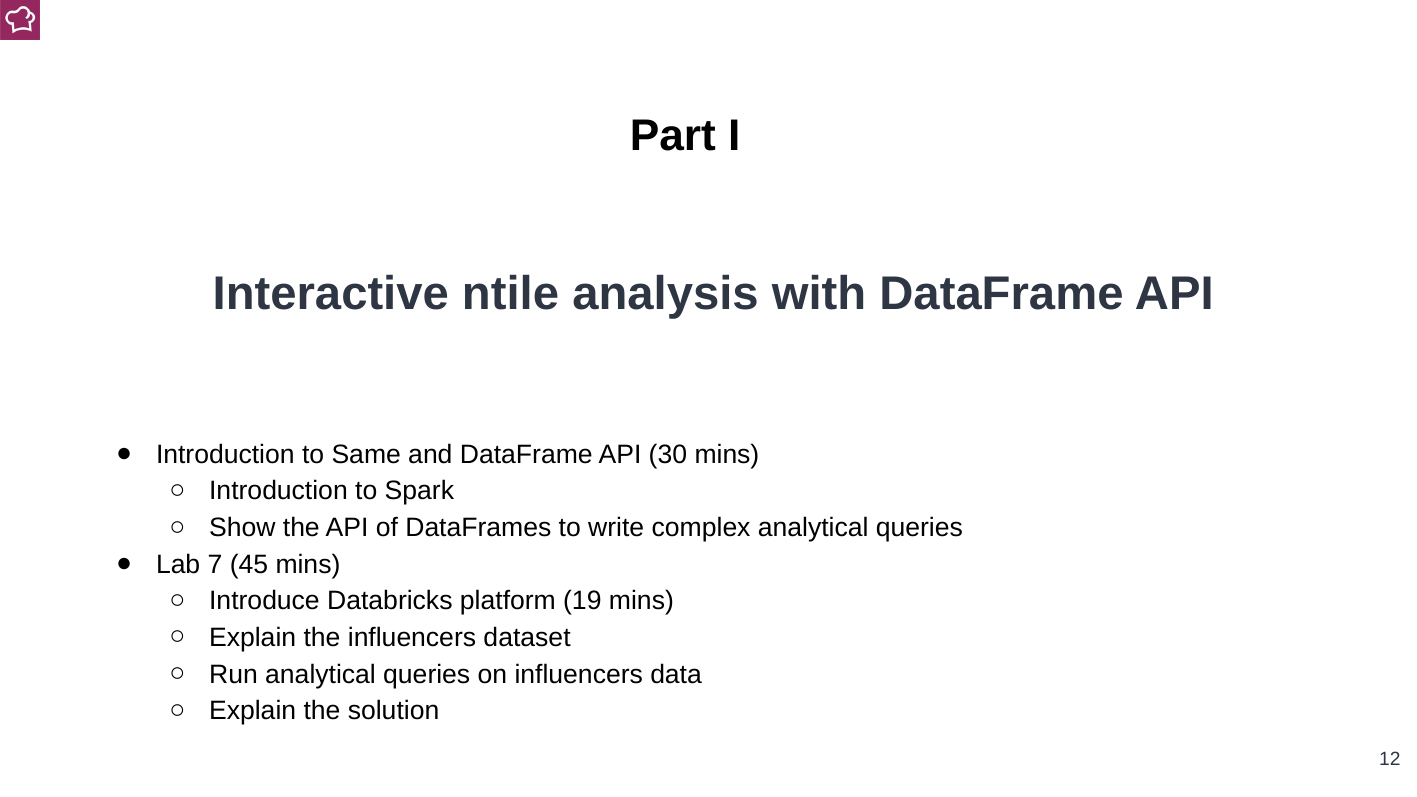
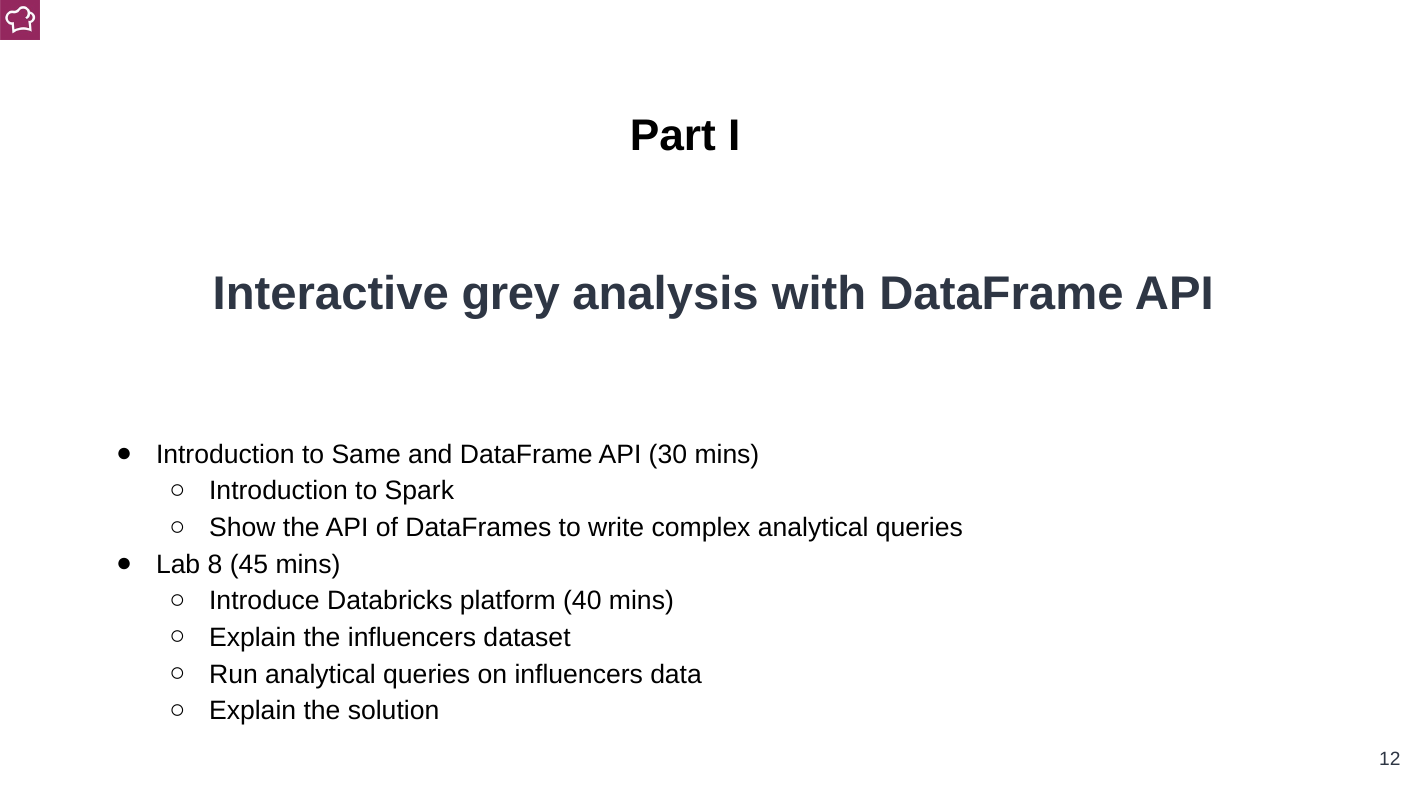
ntile: ntile -> grey (511, 294)
7: 7 -> 8 (215, 564)
19: 19 -> 40 (582, 601)
